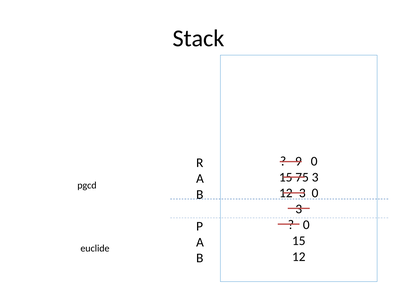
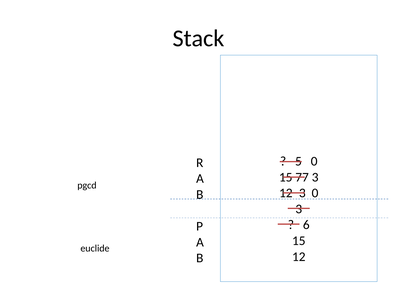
9: 9 -> 5 (298, 161)
75: 75 -> 77 (302, 177)
0: 0 -> 6 (306, 225)
